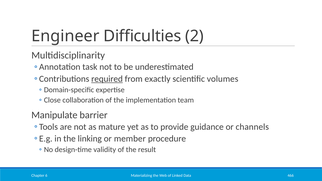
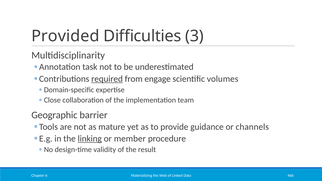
Engineer: Engineer -> Provided (65, 36)
2: 2 -> 3 (194, 36)
exactly: exactly -> engage (158, 79)
Manipulate: Manipulate -> Geographic (54, 115)
linking underline: none -> present (90, 139)
